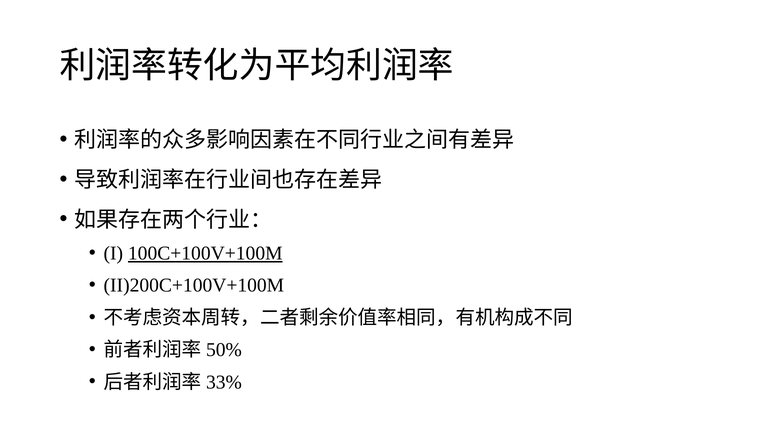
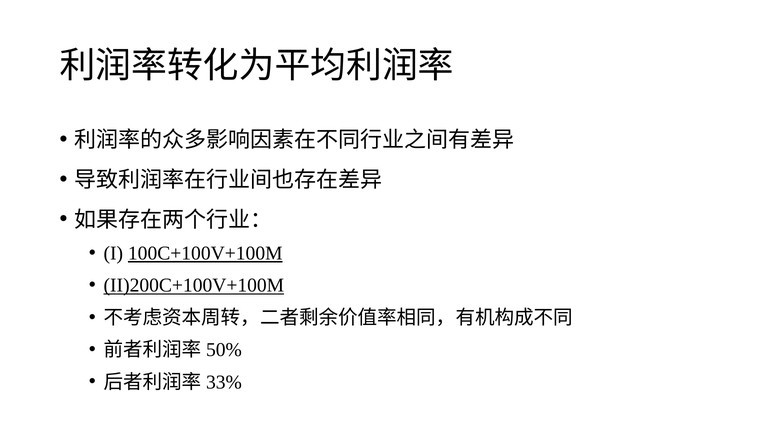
II)200C+100V+100M underline: none -> present (194, 285)
